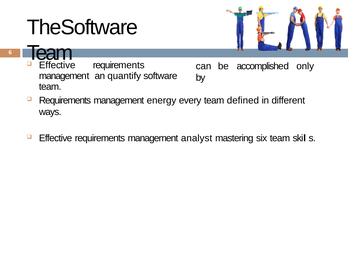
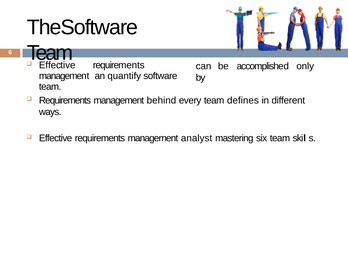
energy: energy -> behind (161, 100)
defined: defined -> defines (243, 100)
